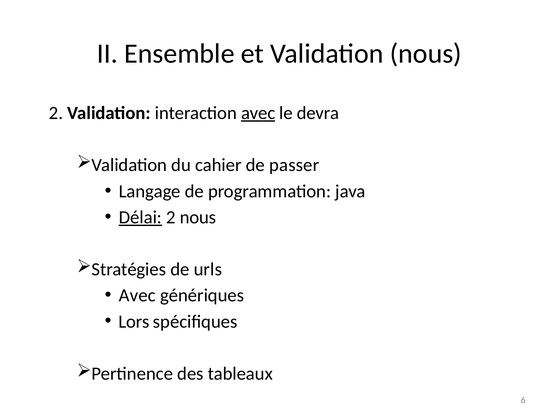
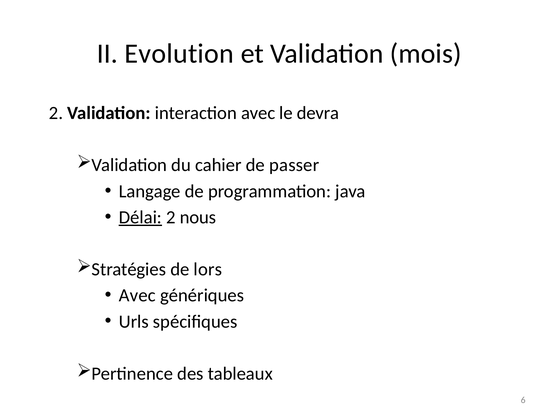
Ensemble: Ensemble -> Evolution (179, 54)
Validation nous: nous -> mois (426, 54)
avec underline: present -> none (258, 113)
urls: urls -> lors (208, 270)
Lors: Lors -> Urls (134, 322)
